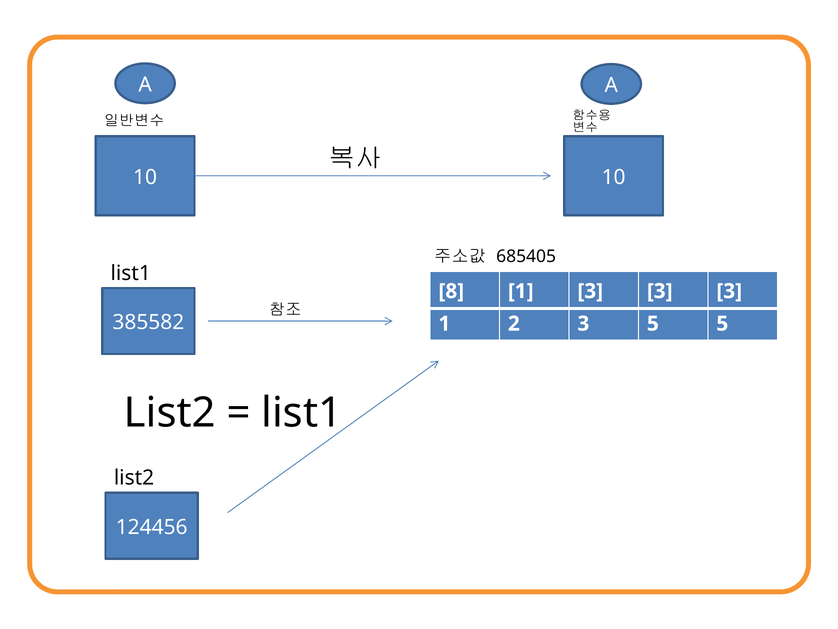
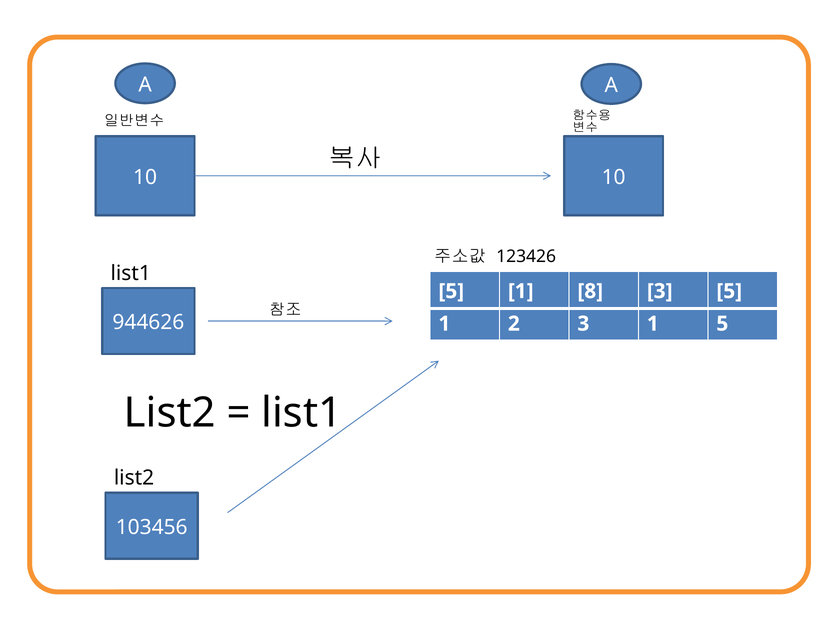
685405: 685405 -> 123426 (526, 256)
8: 8 -> 5 (451, 291)
1 3: 3 -> 8 (590, 291)
3: 3 -> 5 (729, 291)
385582: 385582 -> 944626 (148, 322)
3 5: 5 -> 1 (653, 323)
124456: 124456 -> 103456 (152, 527)
